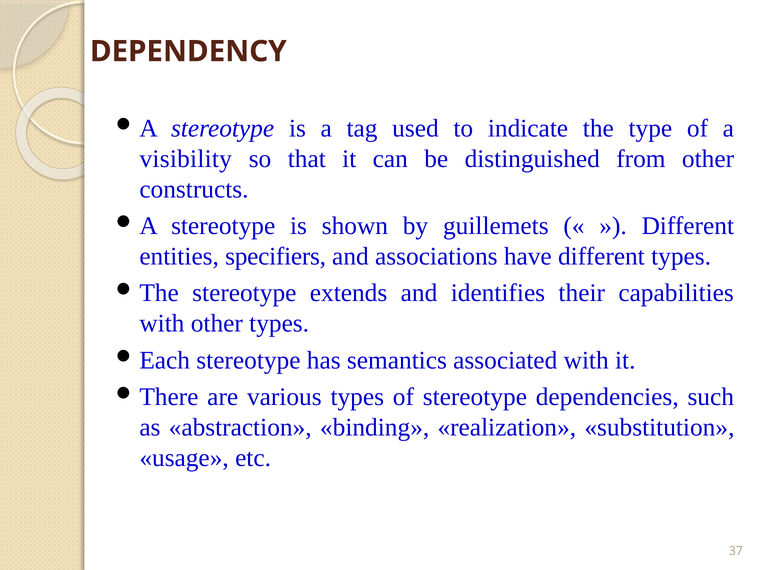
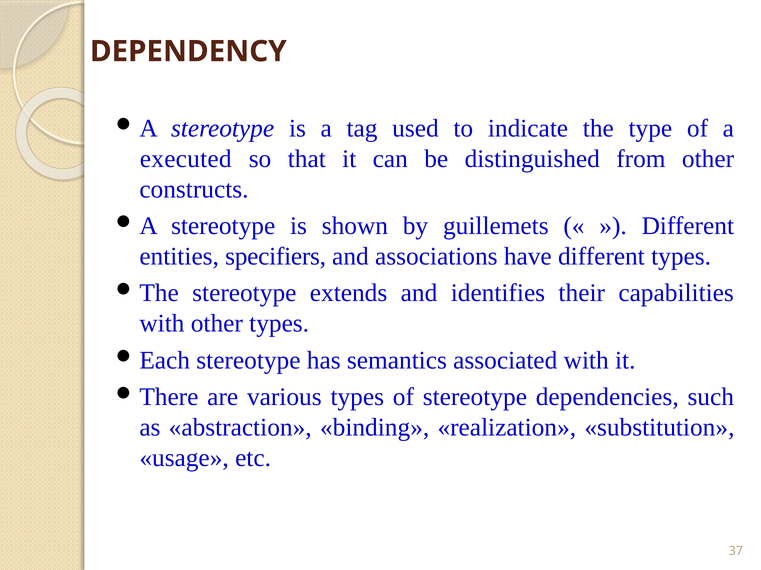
visibility: visibility -> executed (186, 159)
